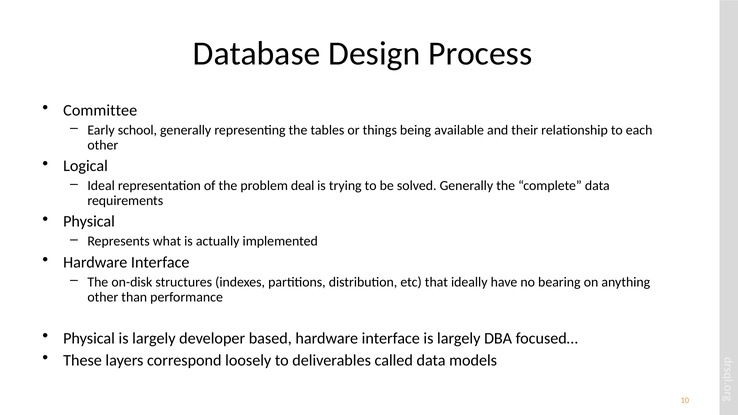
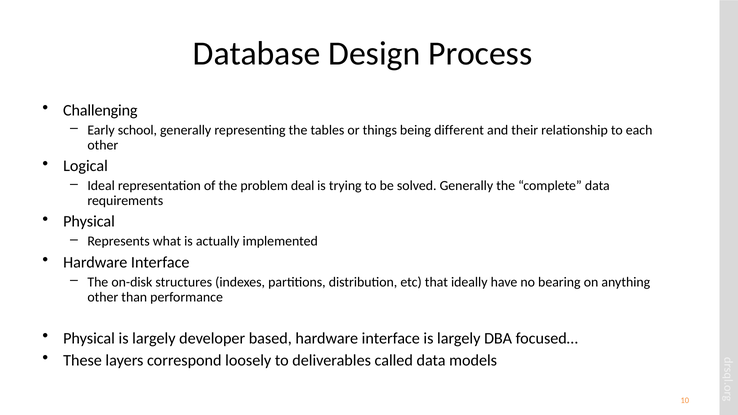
Committee: Committee -> Challenging (100, 110)
available: available -> different (459, 130)
